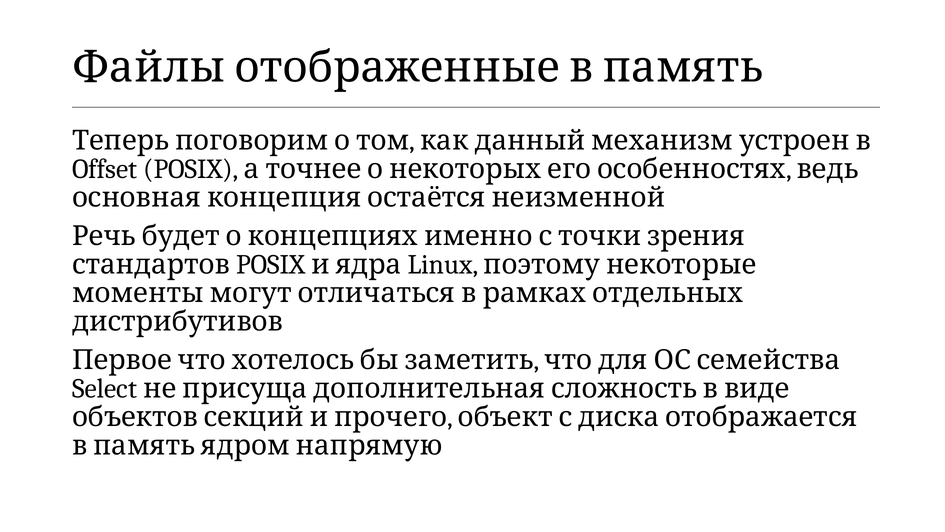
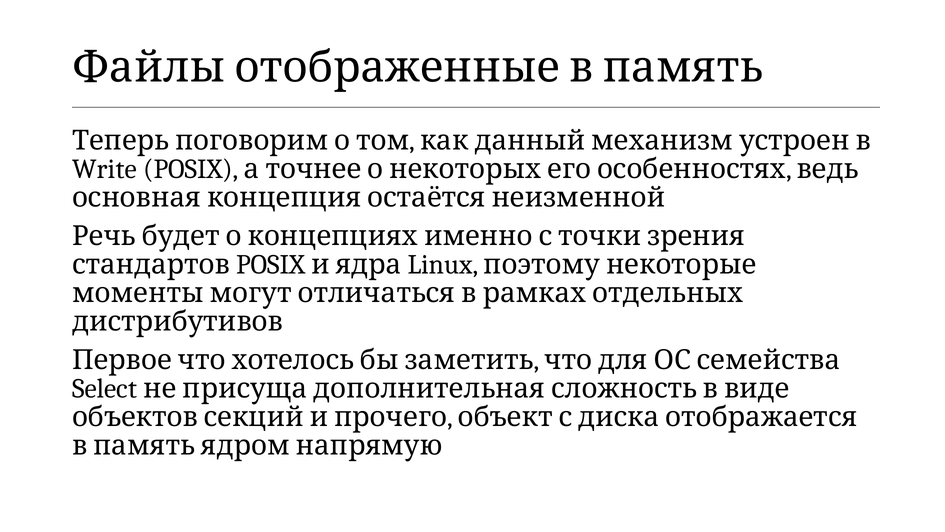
Offset: Offset -> Write (104, 169)
